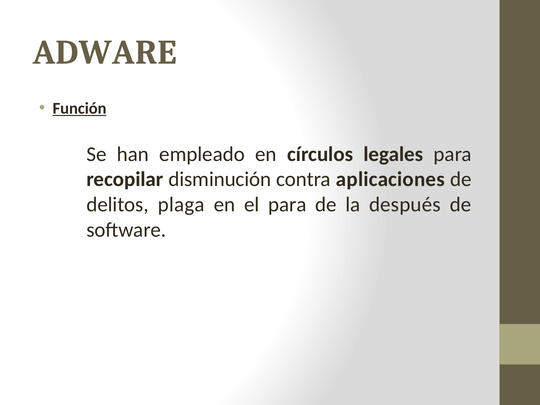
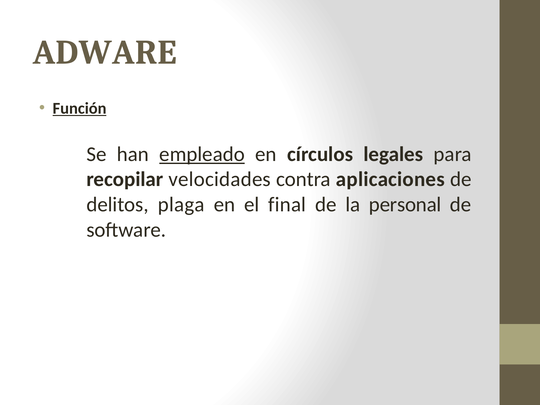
empleado underline: none -> present (202, 154)
disminución: disminución -> velocidades (220, 179)
el para: para -> final (287, 205)
después: después -> personal (405, 205)
